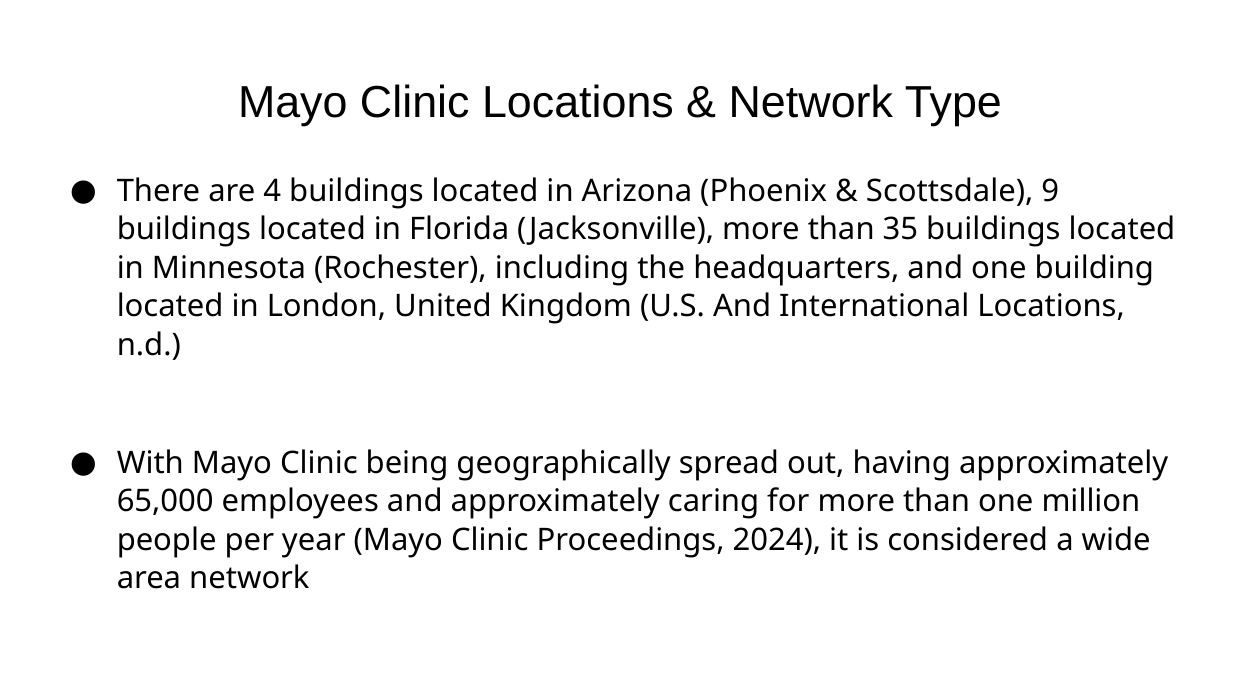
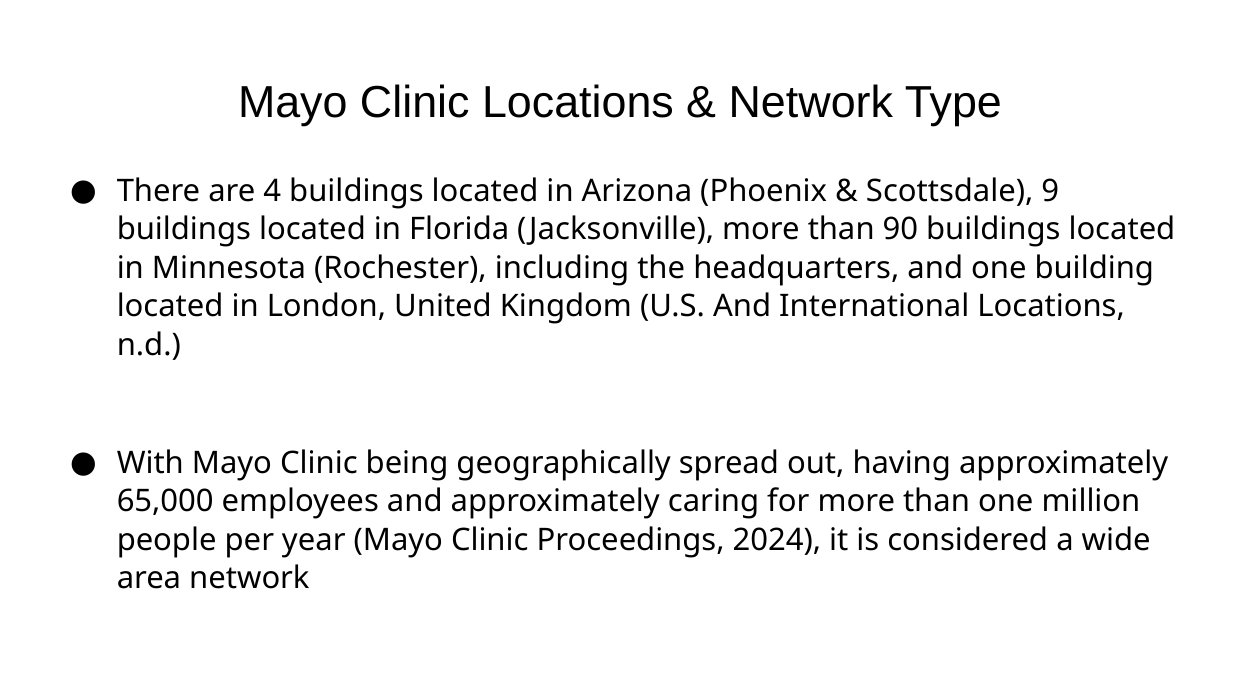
35: 35 -> 90 (900, 229)
